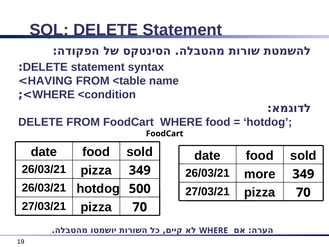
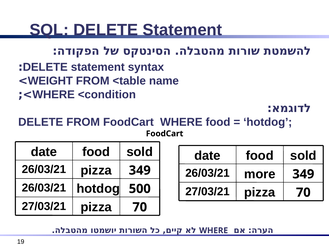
HAVING: HAVING -> WEIGHT (50, 81)
